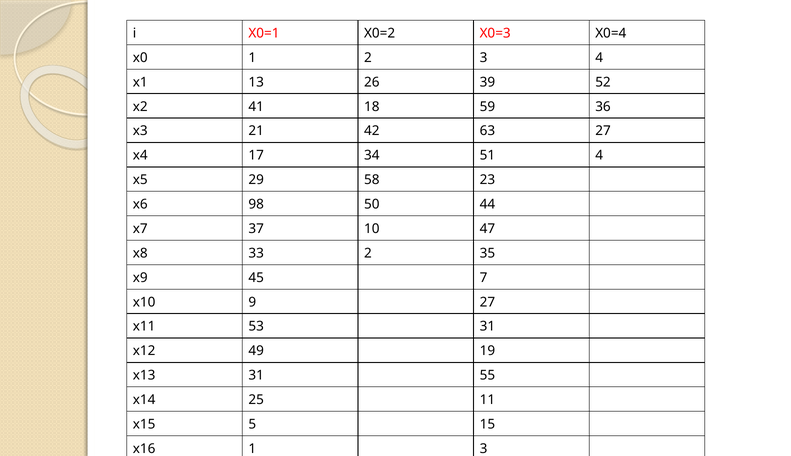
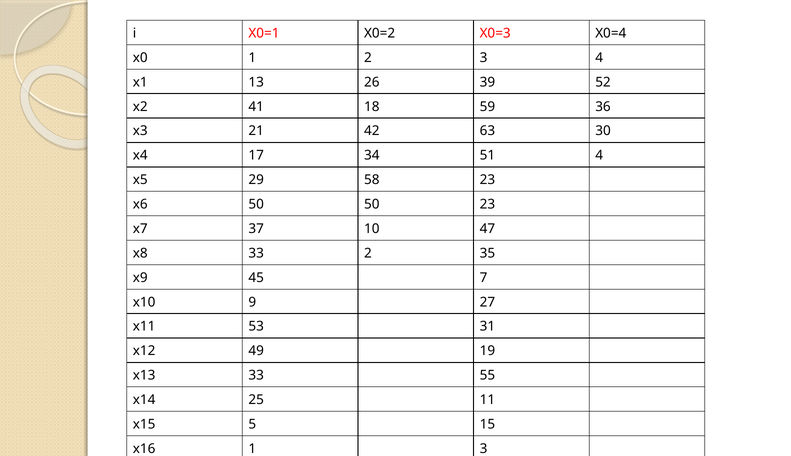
63 27: 27 -> 30 (603, 131)
x6 98: 98 -> 50 (256, 204)
50 44: 44 -> 23 (487, 204)
x13 31: 31 -> 33 (256, 376)
